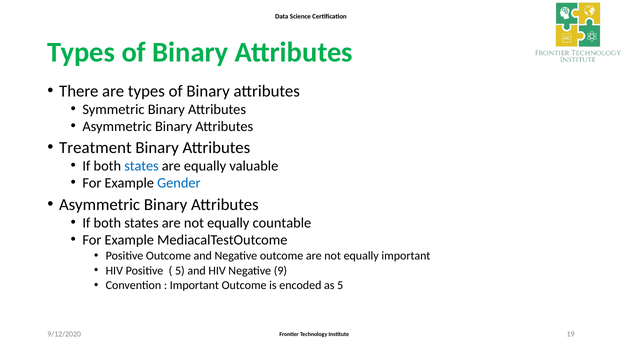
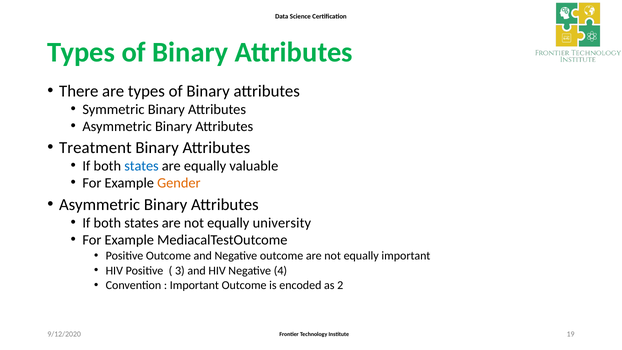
Gender colour: blue -> orange (179, 183)
countable: countable -> university (282, 223)
5: 5 -> 3 (180, 270)
9: 9 -> 4 (280, 270)
as 5: 5 -> 2 (340, 285)
